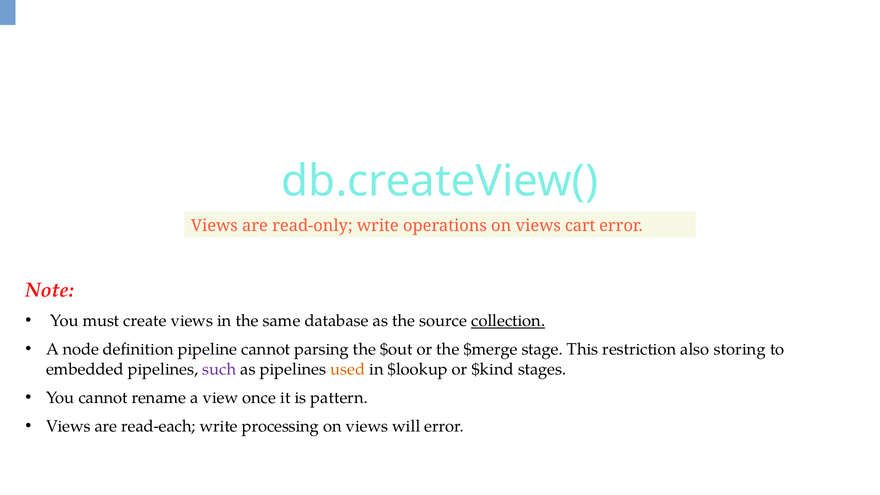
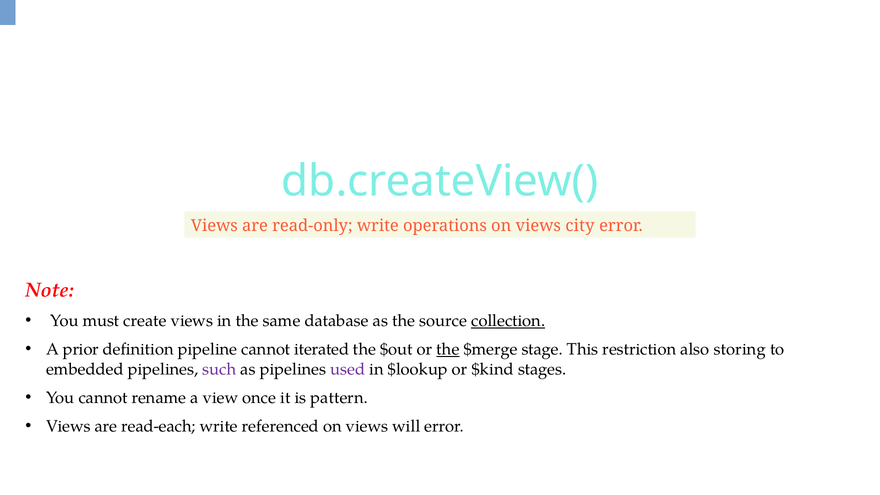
cart: cart -> city (580, 226)
node: node -> prior (81, 349)
parsing: parsing -> iterated (322, 349)
the underline: none -> present (448, 349)
used colour: orange -> purple (348, 369)
processing: processing -> referenced (280, 426)
